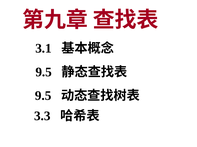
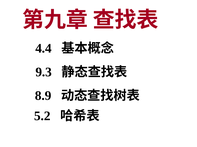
3.1: 3.1 -> 4.4 (43, 49)
9.5: 9.5 -> 9.3 (44, 72)
9.5: 9.5 -> 8.9 (43, 96)
3.3: 3.3 -> 5.2 (42, 116)
